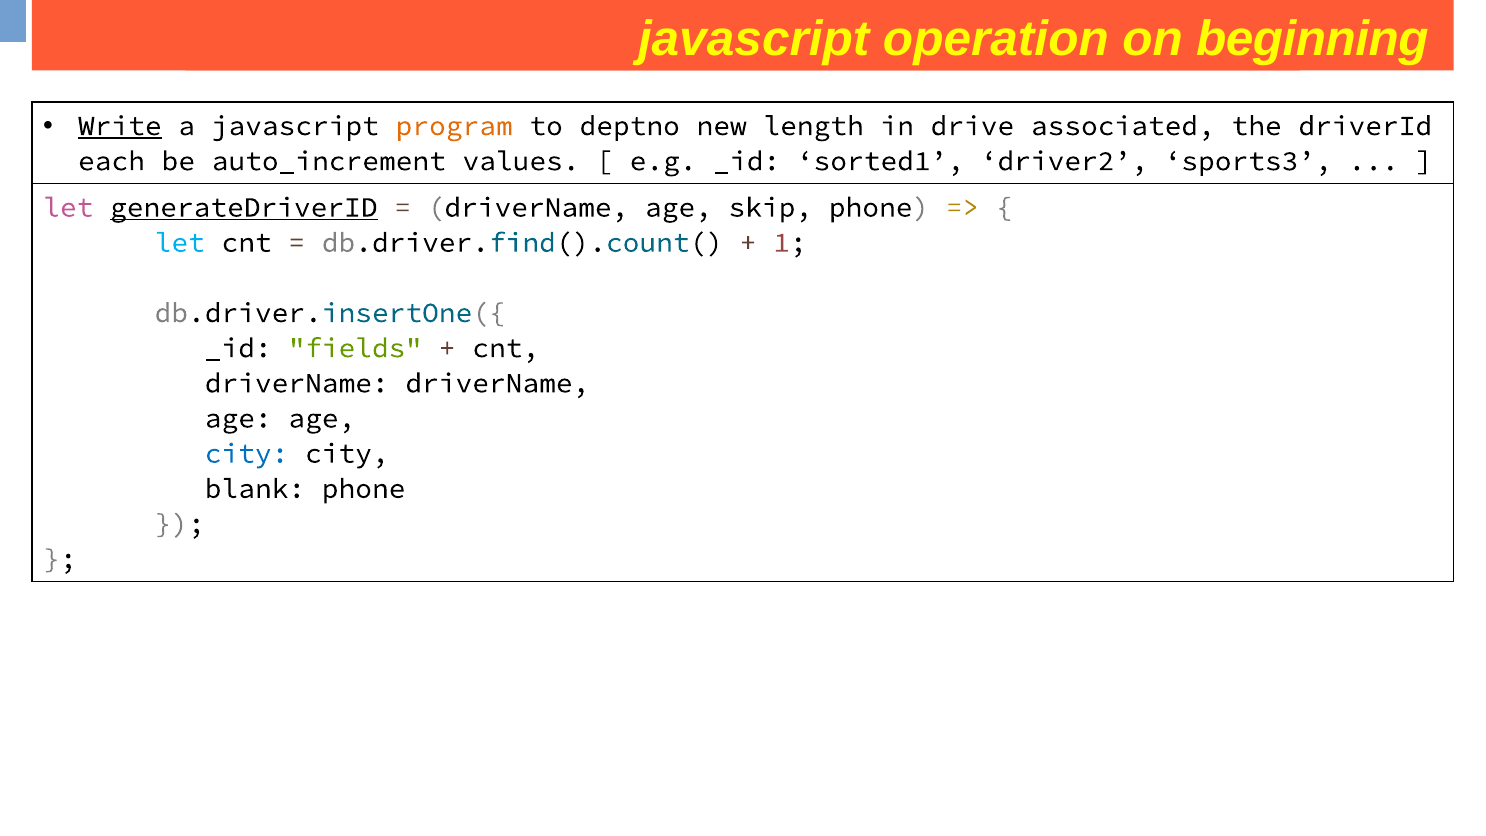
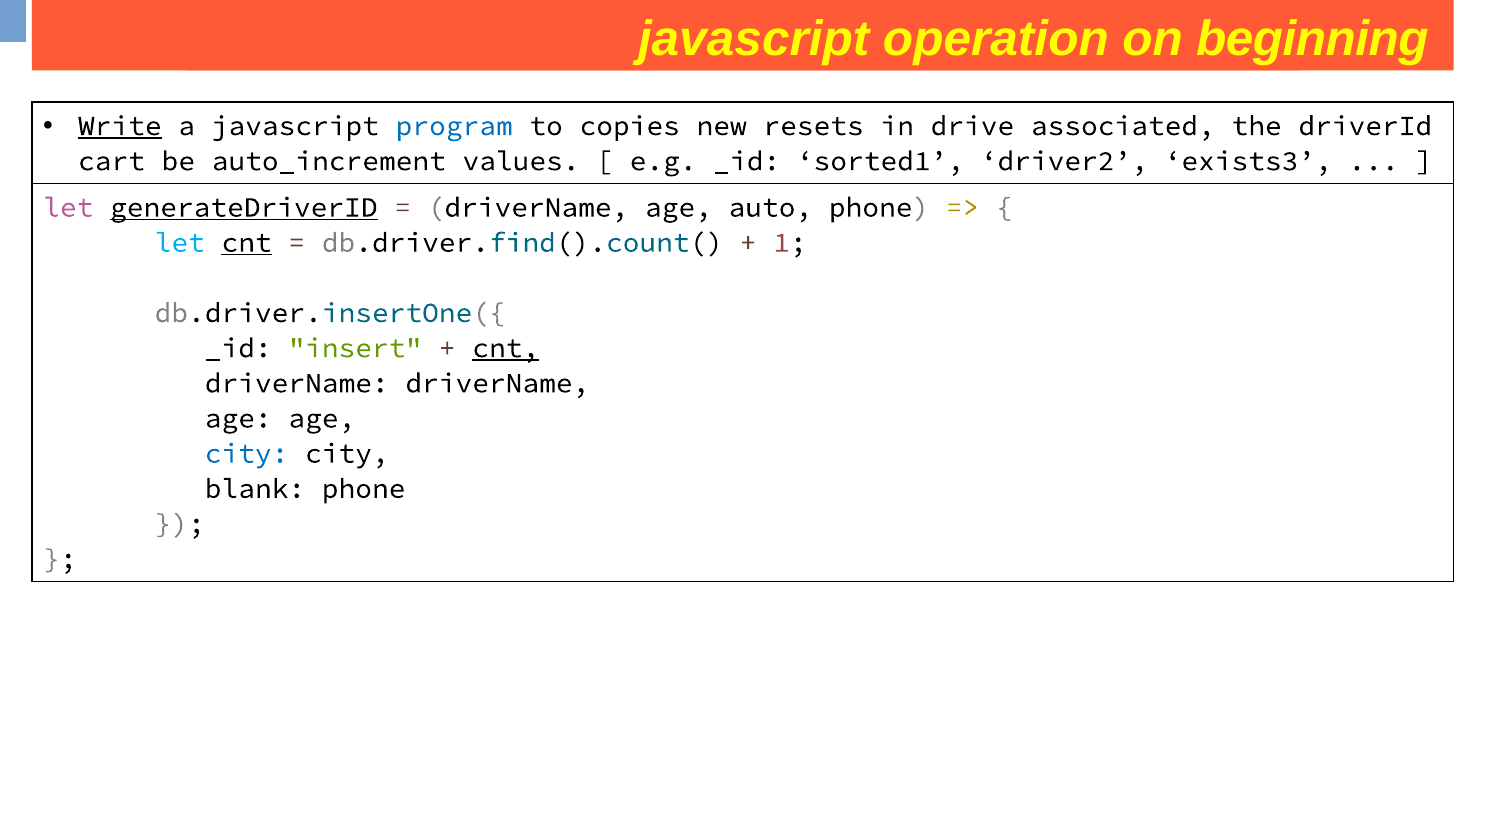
program colour: orange -> blue (454, 126)
deptno: deptno -> copies (630, 126)
length: length -> resets (814, 126)
each: each -> cart (111, 161)
sports3: sports3 -> exists3 (1248, 161)
skip: skip -> auto (770, 207)
cnt underline: none -> present (247, 242)
fields: fields -> insert (355, 348)
cnt underline: none -> present (506, 348)
